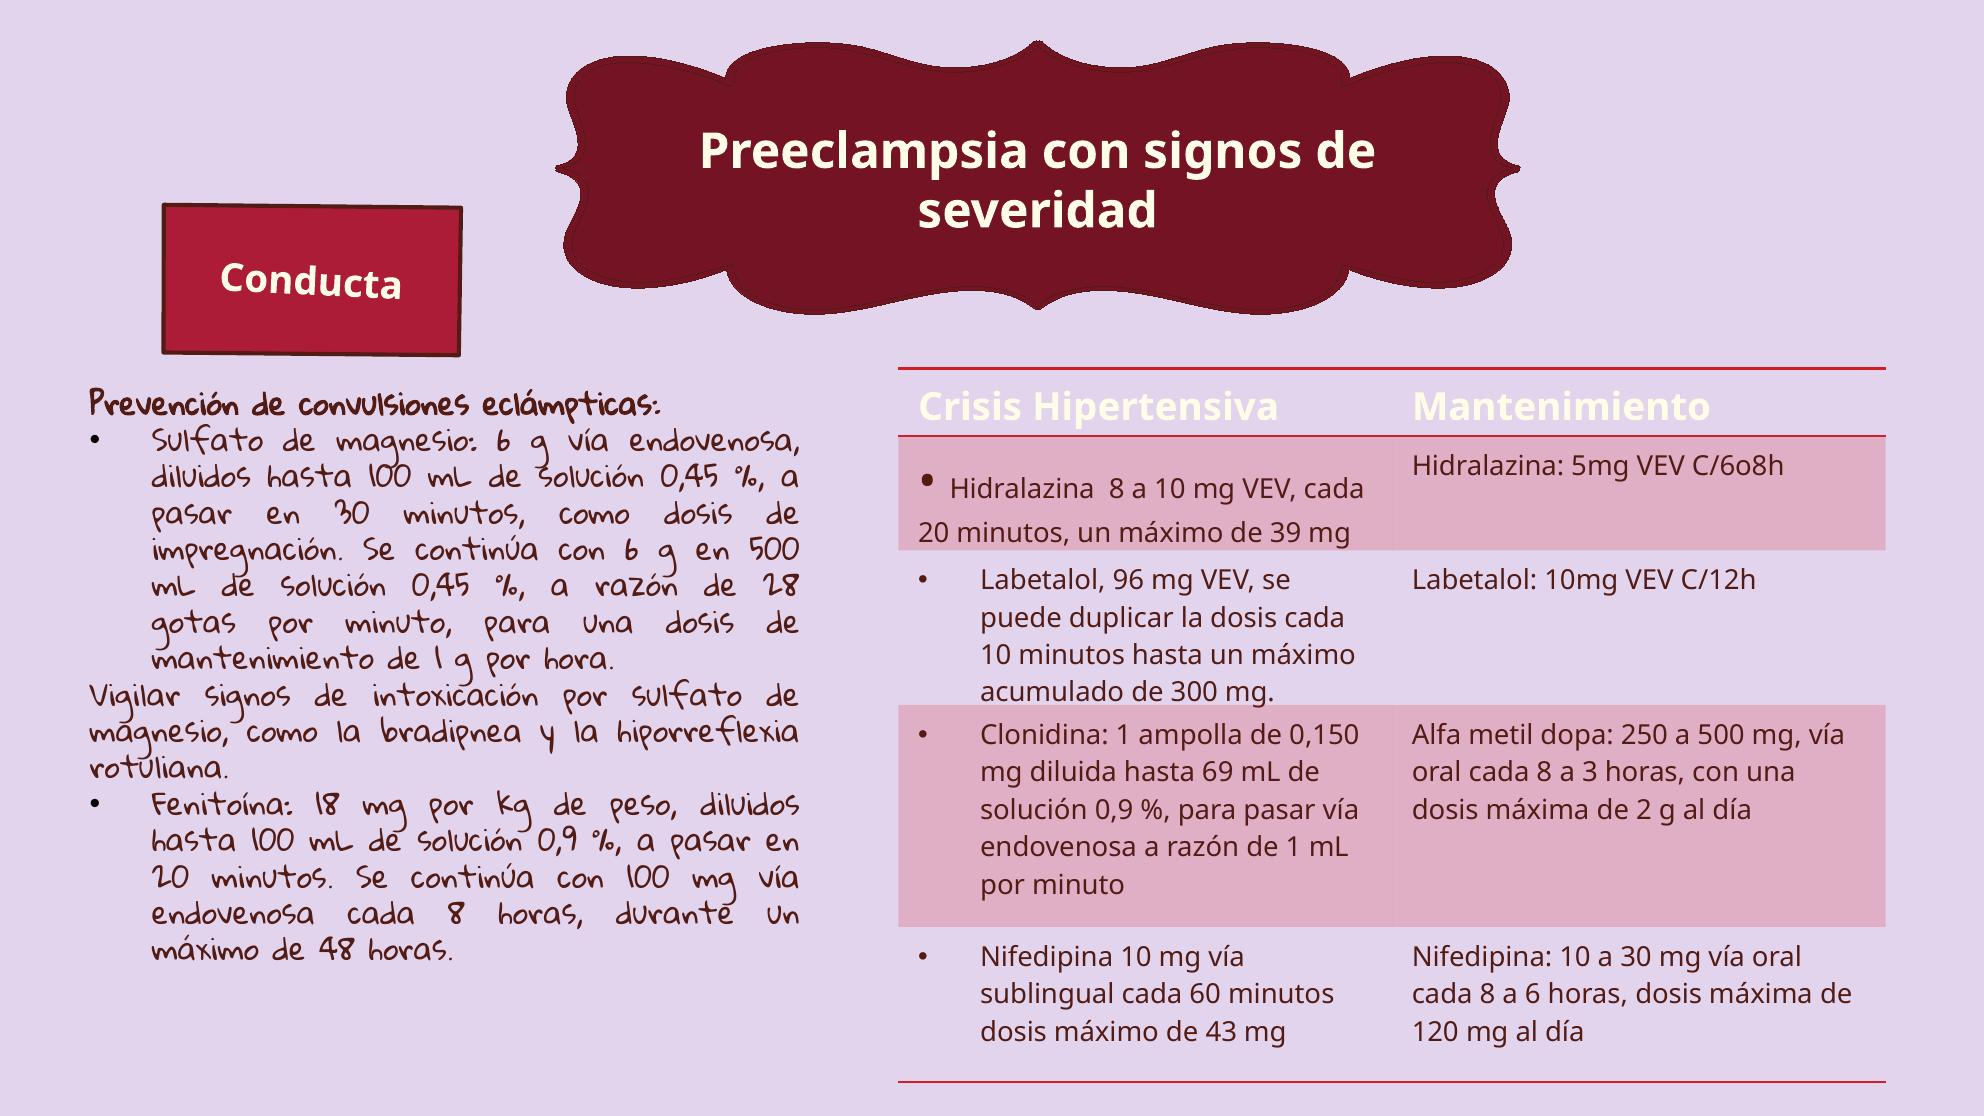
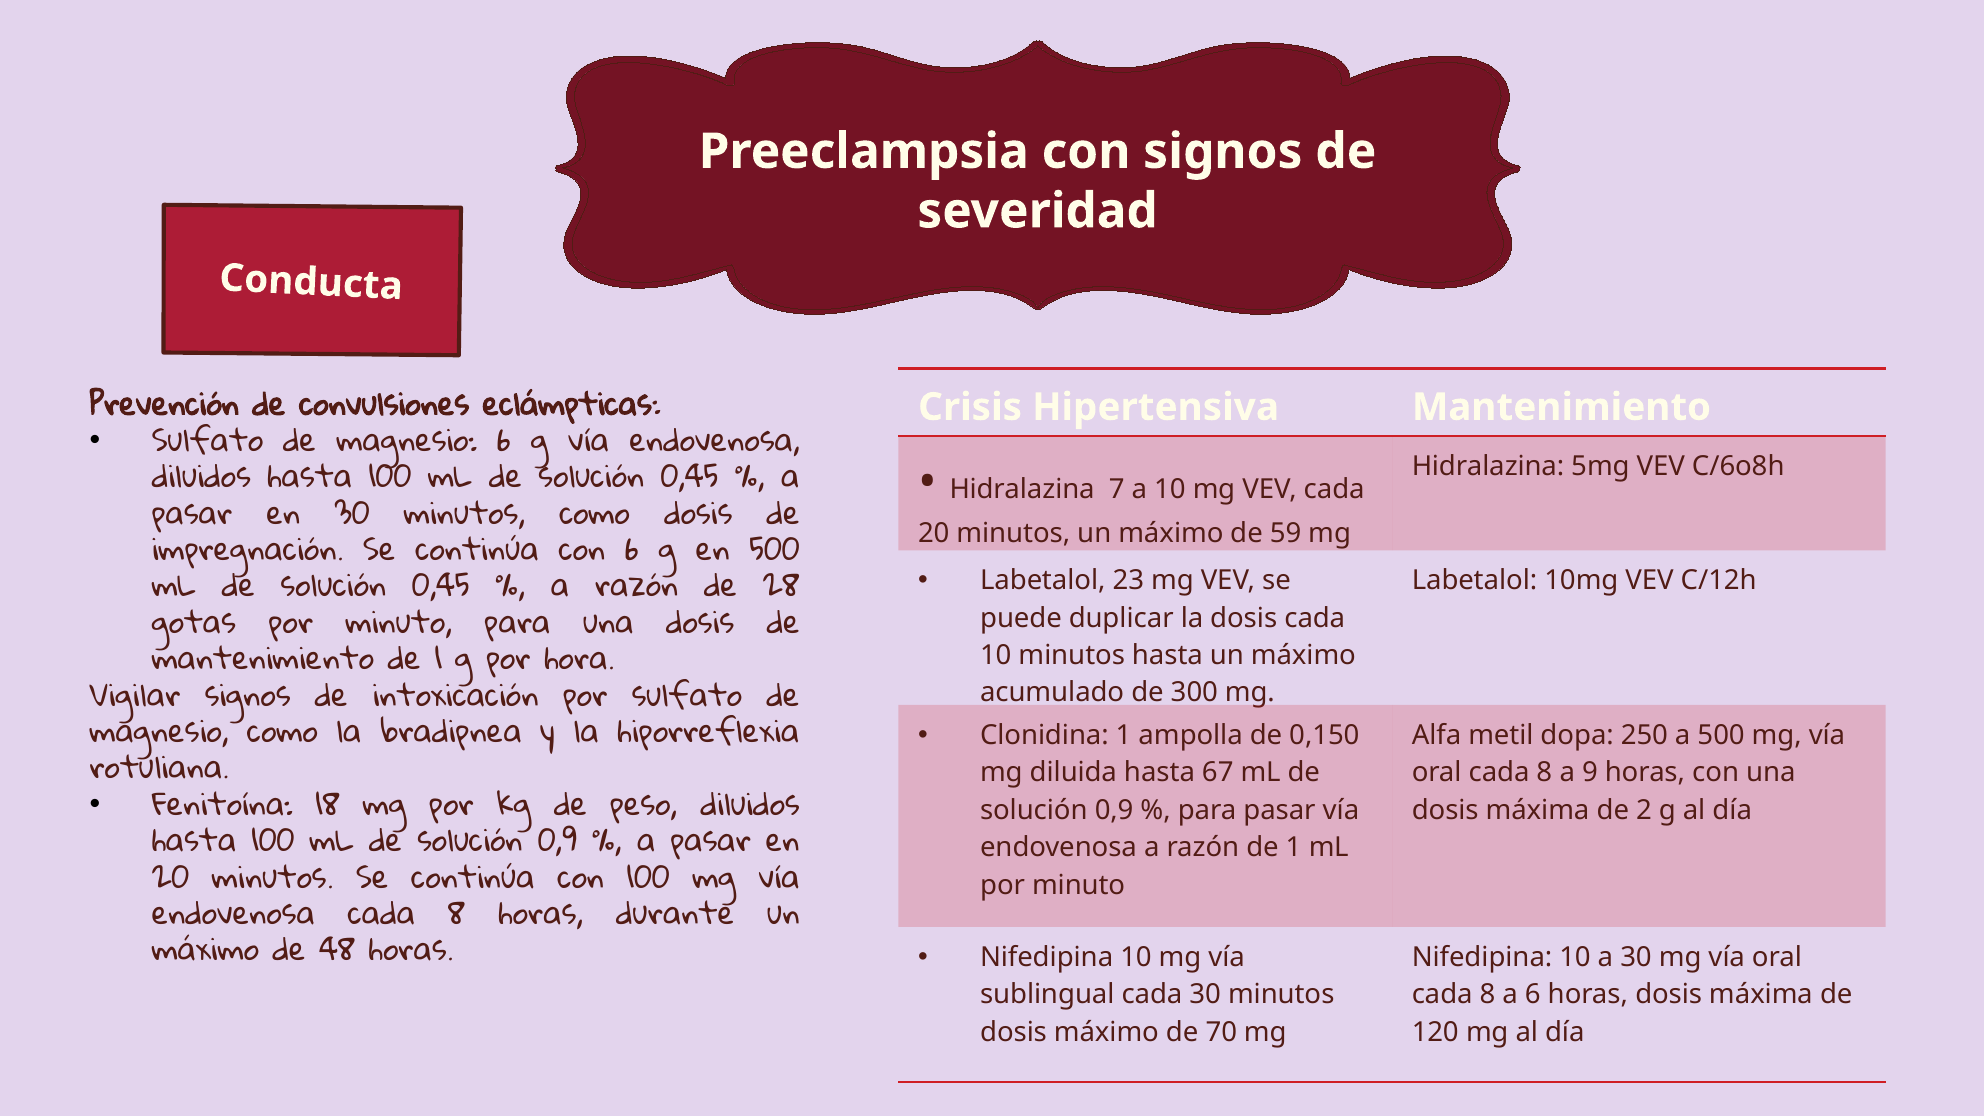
Hidralazina 8: 8 -> 7 (1117, 490)
39: 39 -> 59 (1286, 534)
96: 96 -> 23 (1128, 581)
69: 69 -> 67 (1218, 773)
3: 3 -> 9 (1590, 773)
cada 60: 60 -> 30 (1205, 995)
43: 43 -> 70 (1221, 1032)
